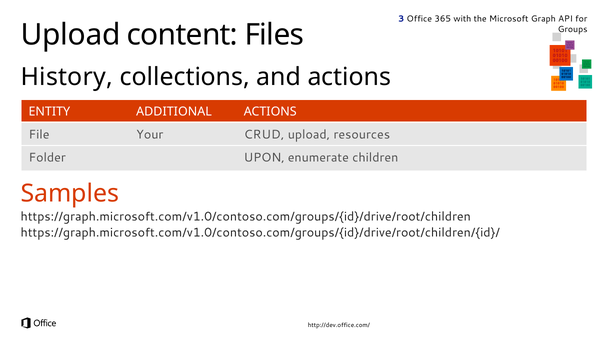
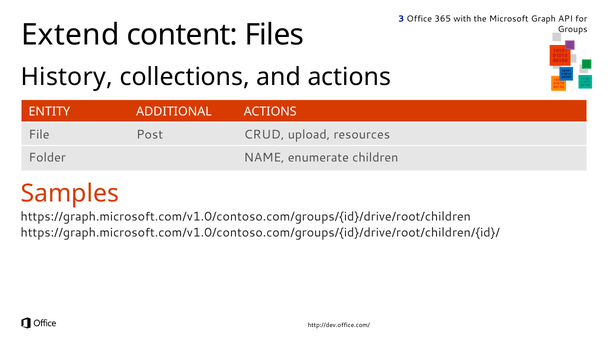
Upload: Upload -> Extend (70, 35)
Your: Your -> Post (150, 135)
UPON: UPON -> NAME (264, 158)
